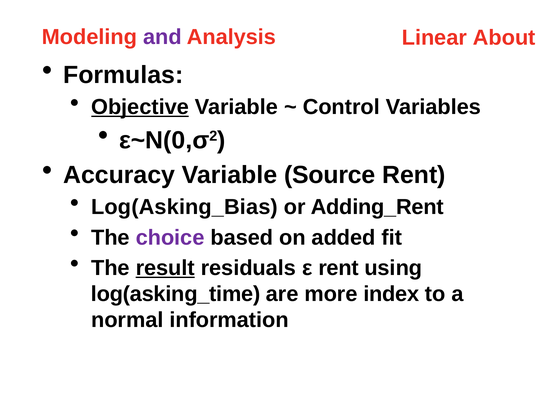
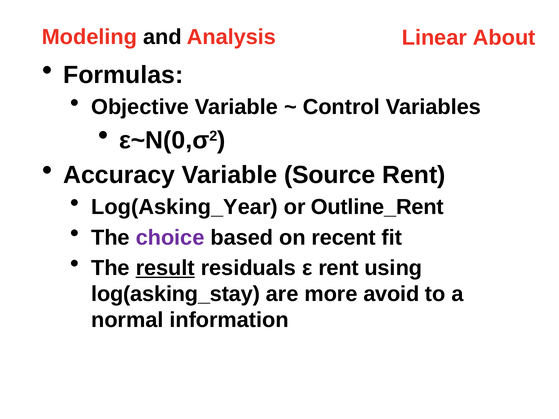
and colour: purple -> black (162, 37)
Objective underline: present -> none (140, 107)
Log(Asking_Bias: Log(Asking_Bias -> Log(Asking_Year (185, 207)
Adding_Rent: Adding_Rent -> Outline_Rent (377, 207)
added: added -> recent (344, 238)
log(asking_time: log(asking_time -> log(asking_stay (176, 294)
index: index -> avoid (391, 294)
